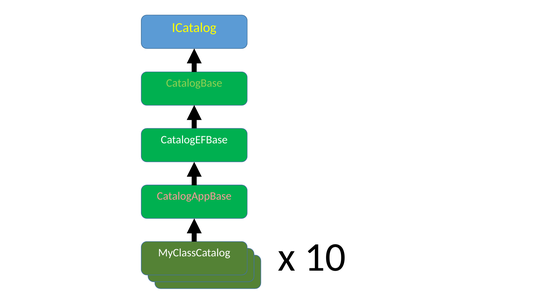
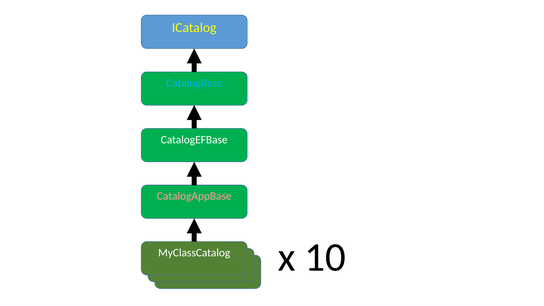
CatalogBase colour: light green -> light blue (194, 83)
